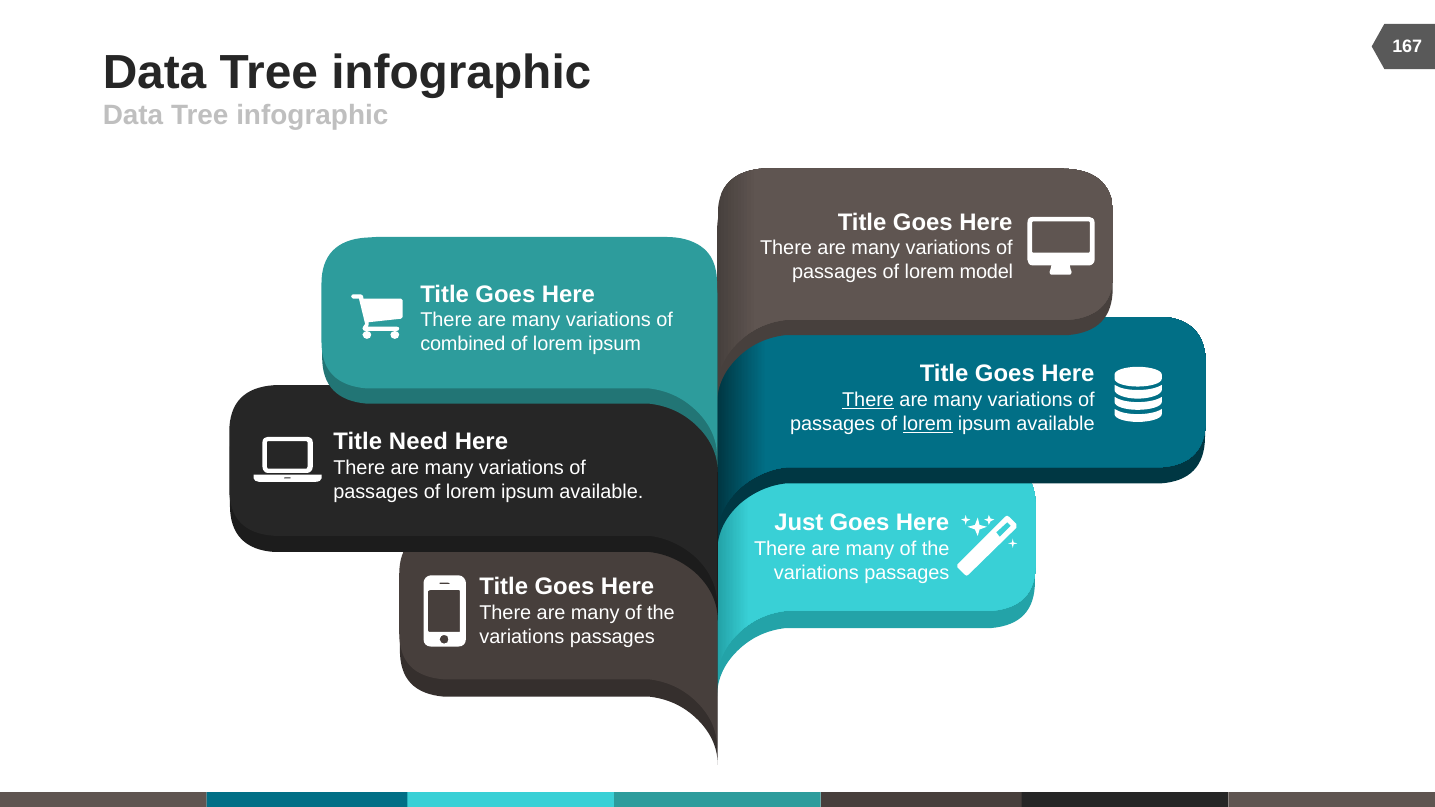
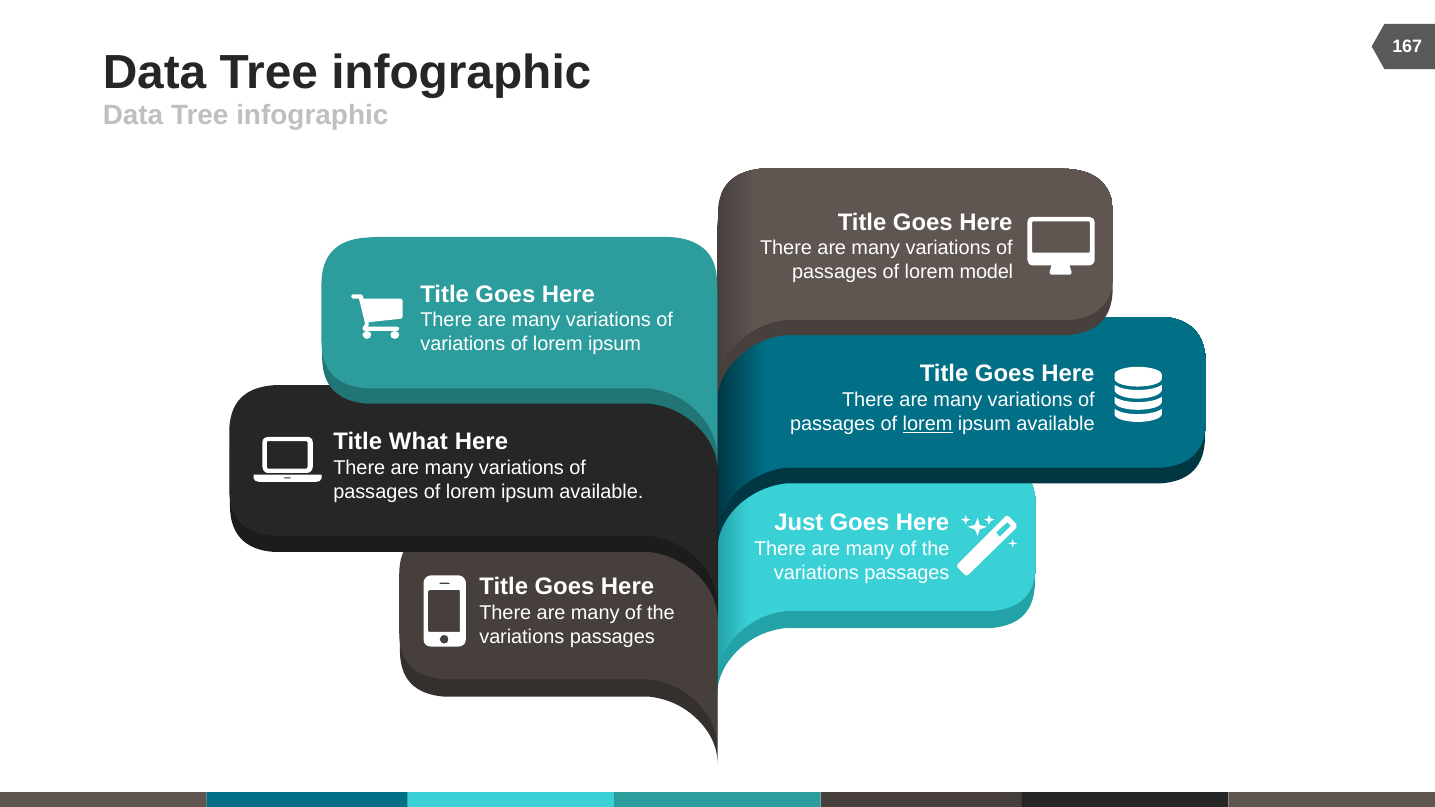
combined: combined -> variations (463, 344)
There underline: present -> none (868, 400)
Need: Need -> What (418, 442)
